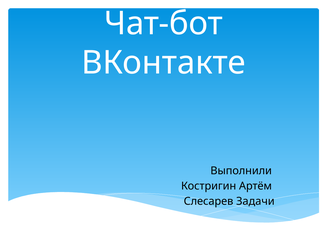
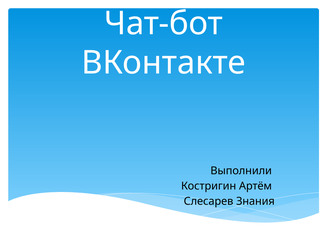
Задачи: Задачи -> Знания (255, 201)
